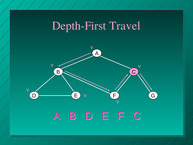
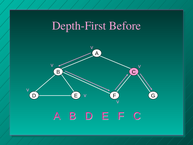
Travel: Travel -> Before (125, 26)
